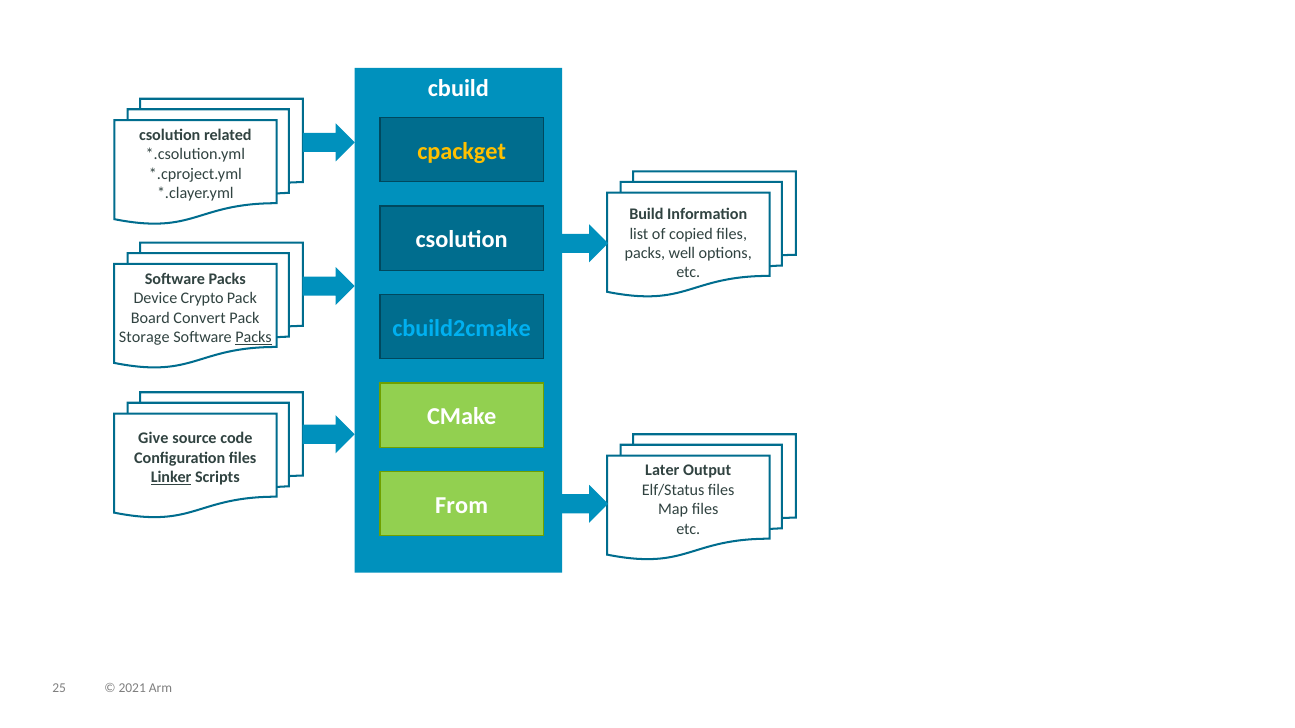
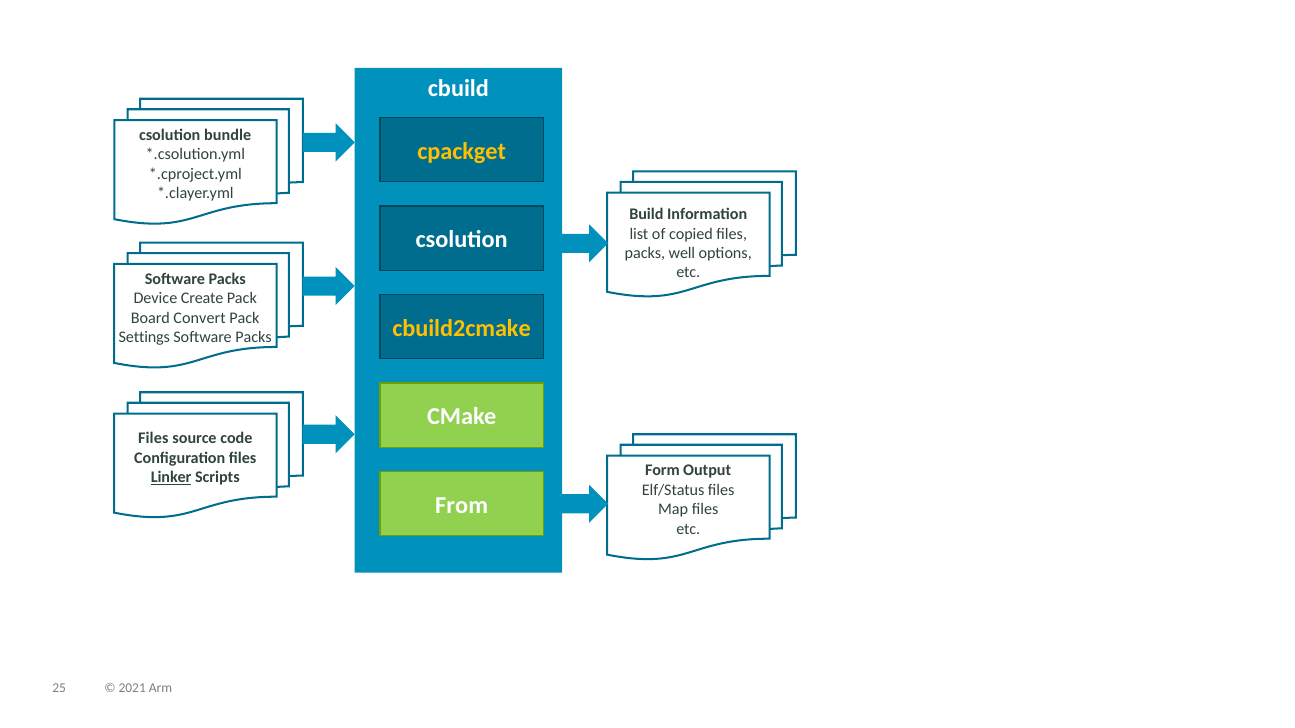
related: related -> bundle (228, 135)
Crypto: Crypto -> Create (202, 298)
cbuild2cmake colour: light blue -> yellow (462, 329)
Storage: Storage -> Settings (144, 337)
Packs underline: present -> none (254, 337)
Give: Give -> Files (153, 439)
Later: Later -> Form (662, 471)
